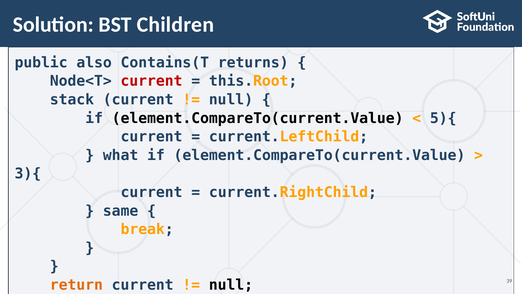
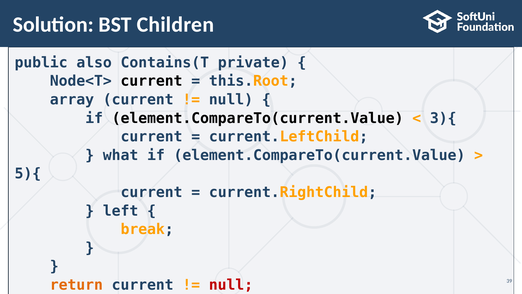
returns: returns -> private (253, 62)
current colour: red -> black (152, 81)
stack: stack -> array (72, 99)
5){: 5){ -> 3){ (443, 118)
3){: 3){ -> 5){ (28, 174)
same: same -> left (121, 211)
null colour: black -> red (231, 285)
